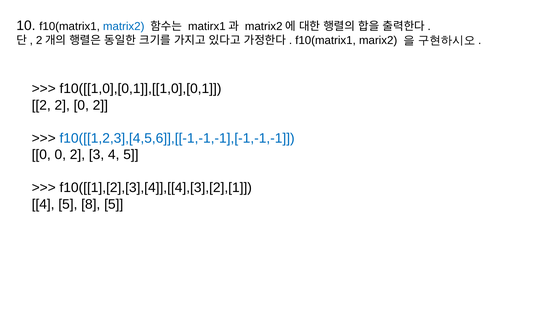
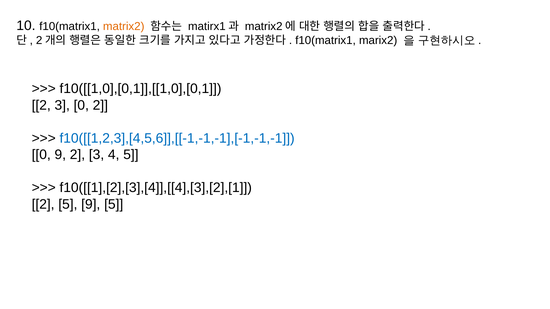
matrix2 colour: blue -> orange (124, 26)
2: 2 -> 3 (62, 105)
0 0: 0 -> 9 (60, 155)
4: 4 -> 2 (43, 204)
5 8: 8 -> 9 (91, 204)
